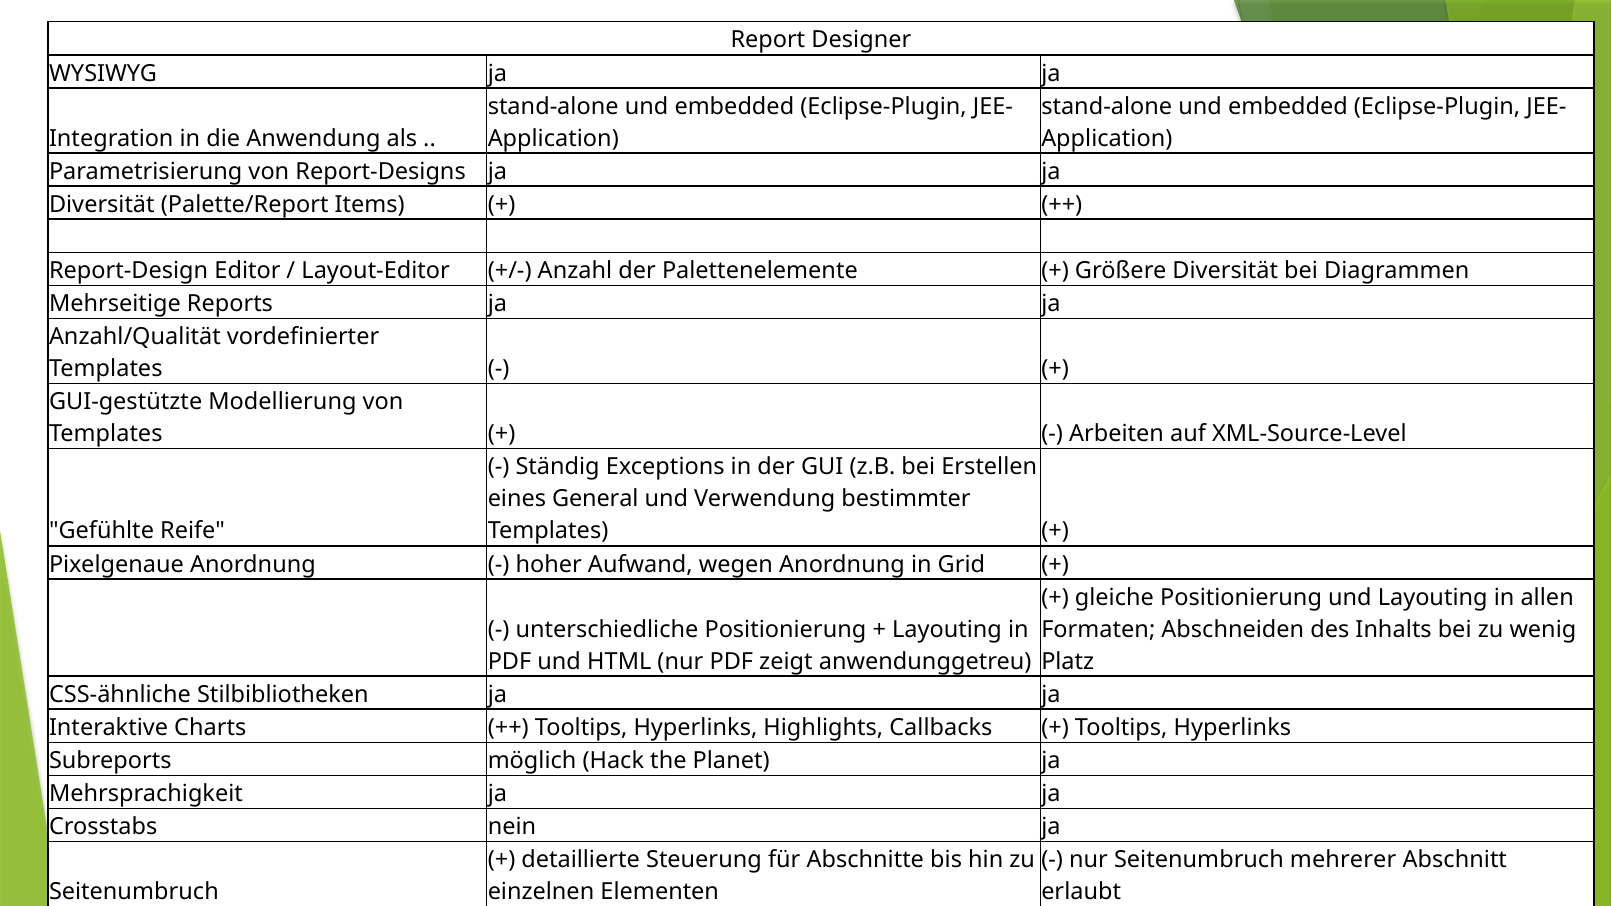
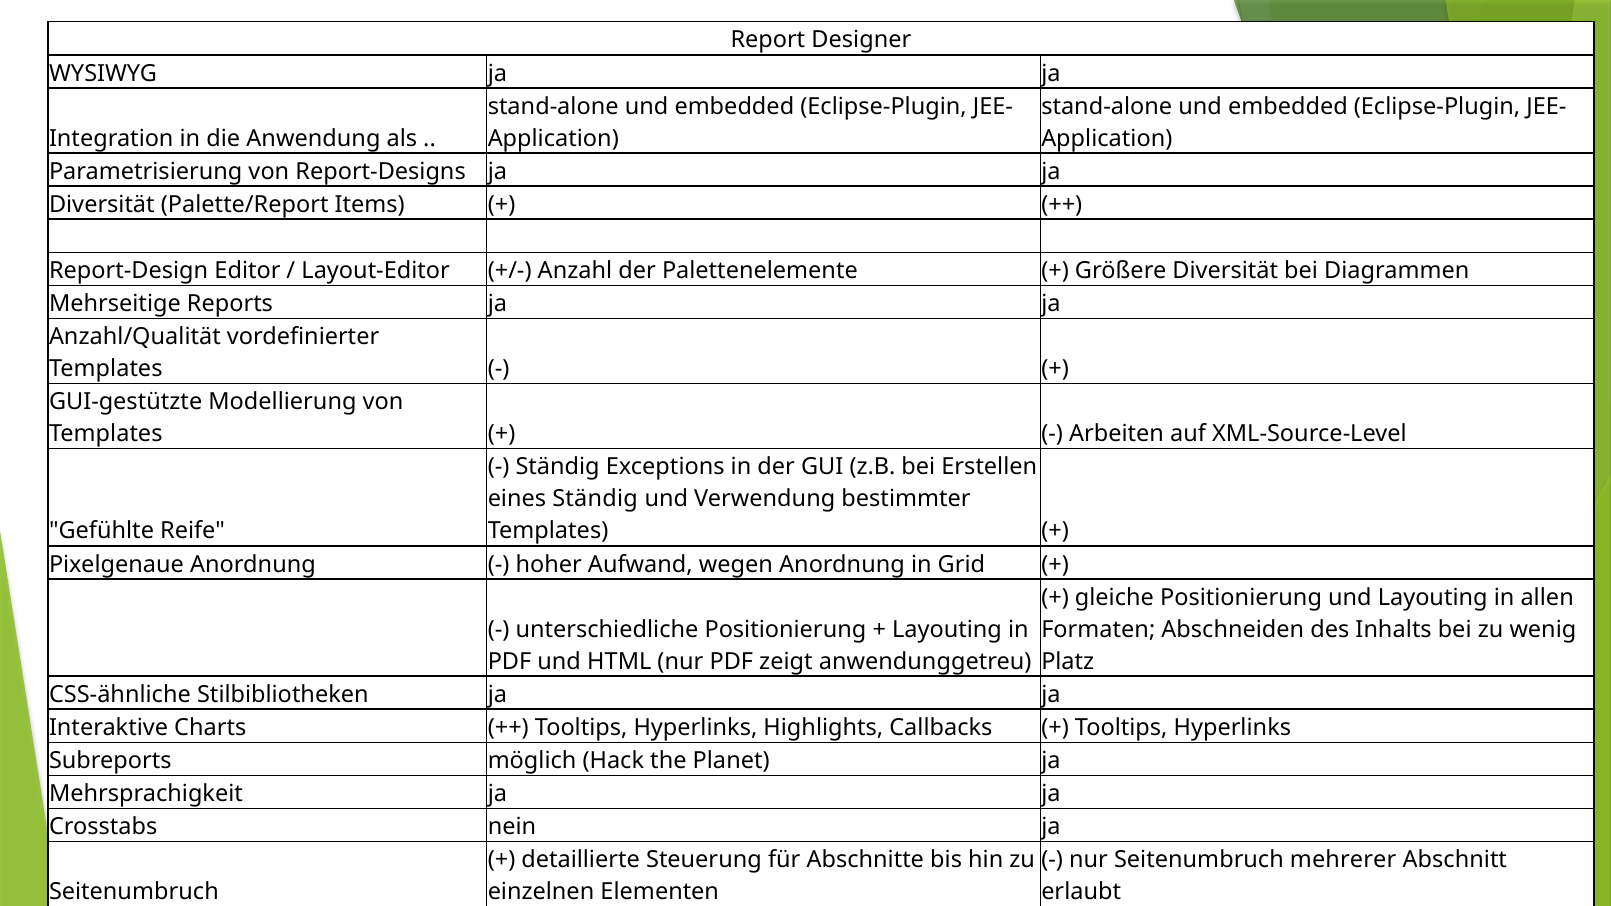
eines General: General -> Ständig (595, 499)
